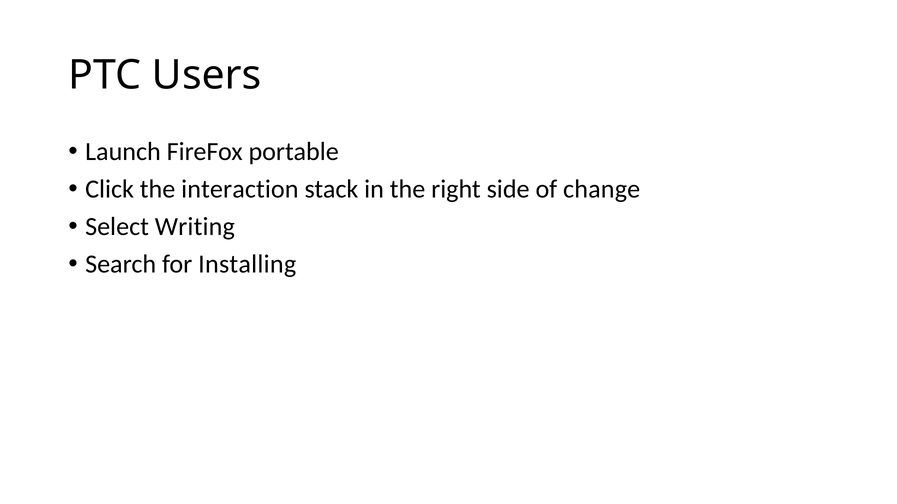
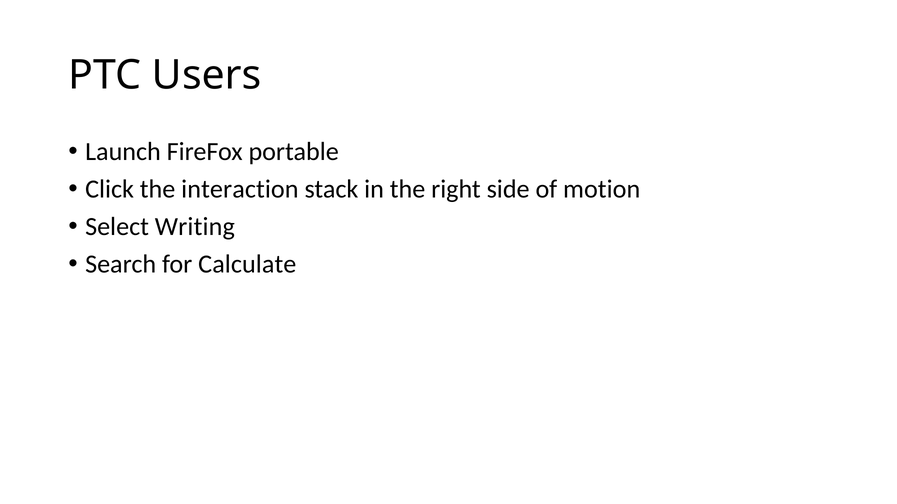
change: change -> motion (602, 189)
Installing: Installing -> Calculate (247, 264)
